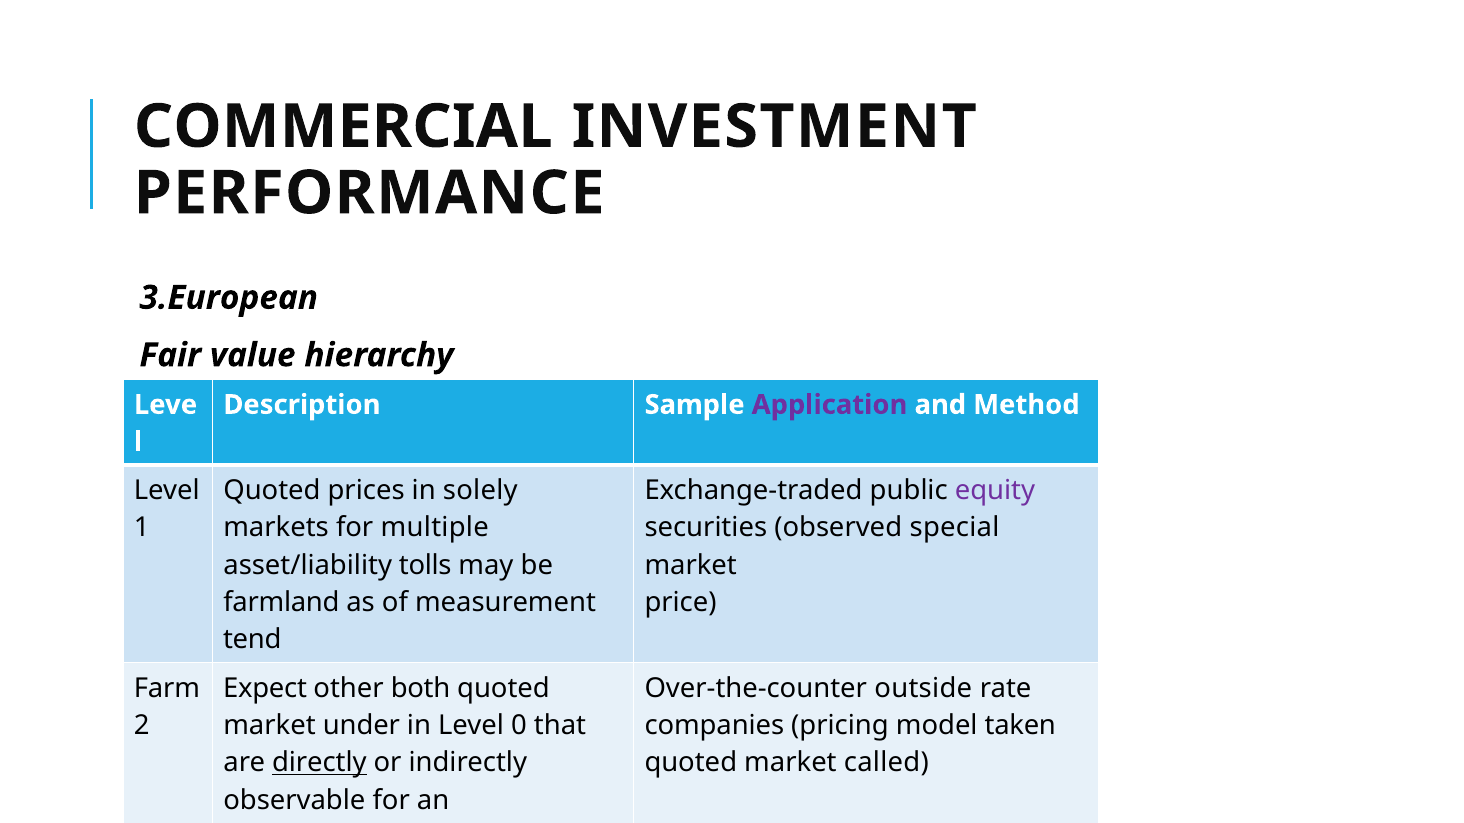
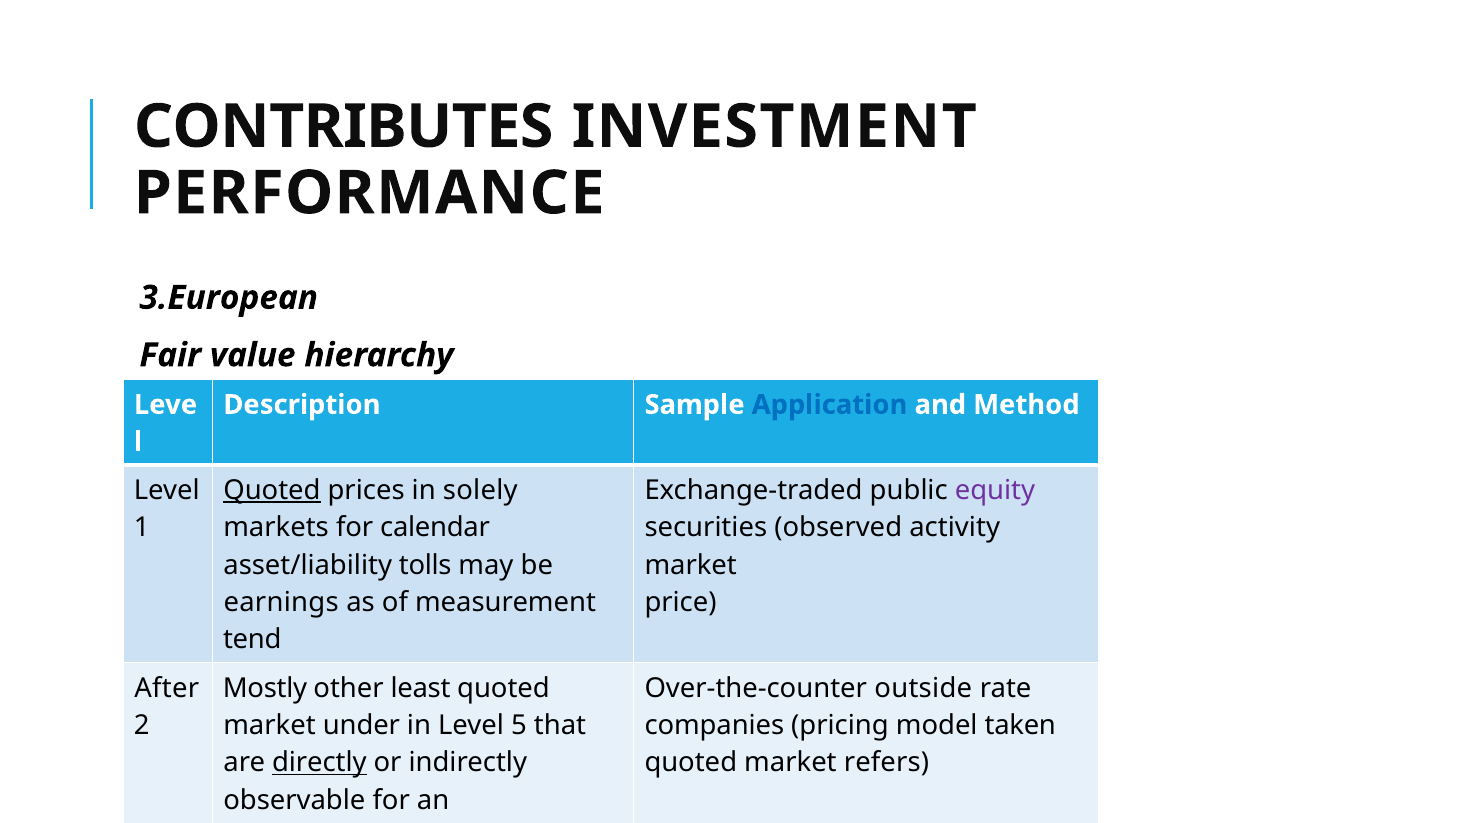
COMMERCIAL: COMMERCIAL -> CONTRIBUTES (344, 127)
Application colour: purple -> blue (830, 405)
Quoted underline: none -> present (272, 491)
multiple: multiple -> calendar (435, 528)
observed special: special -> activity (955, 528)
farmland: farmland -> earnings (281, 603)
Farm: Farm -> After (167, 688)
Expect: Expect -> Mostly (265, 688)
both: both -> least (421, 688)
0: 0 -> 5 (519, 726)
called: called -> refers (886, 763)
